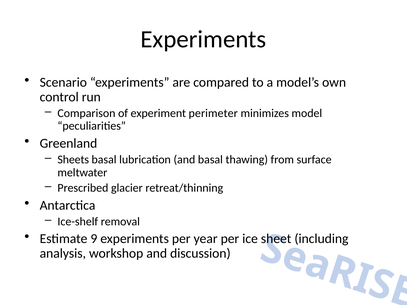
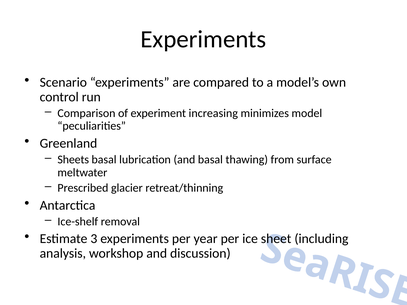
perimeter: perimeter -> increasing (213, 113)
9: 9 -> 3 (94, 239)
